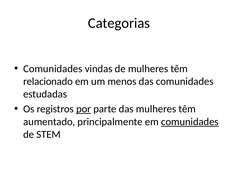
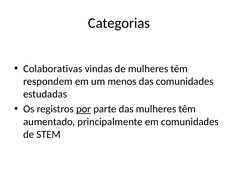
Comunidades: Comunidades -> Colaborativas (53, 68)
relacionado: relacionado -> respondem (48, 81)
comunidades underline: present -> none (190, 121)
